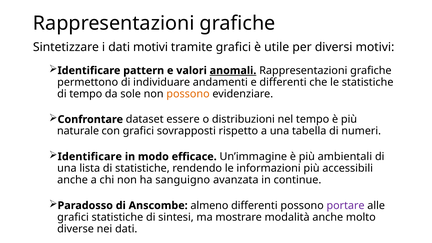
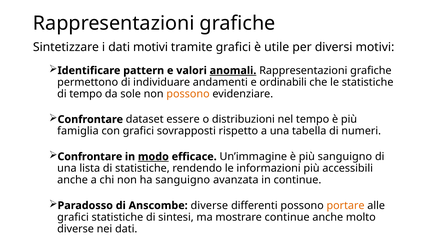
e differenti: differenti -> ordinabili (283, 82)
naturale: naturale -> famiglia (78, 131)
Identificare: Identificare -> Confrontare (90, 157)
modo underline: none -> present (153, 157)
più ambientali: ambientali -> sanguigno (345, 157)
Anscombe almeno: almeno -> diverse (209, 206)
portare colour: purple -> orange (346, 206)
mostrare modalità: modalità -> continue (287, 217)
